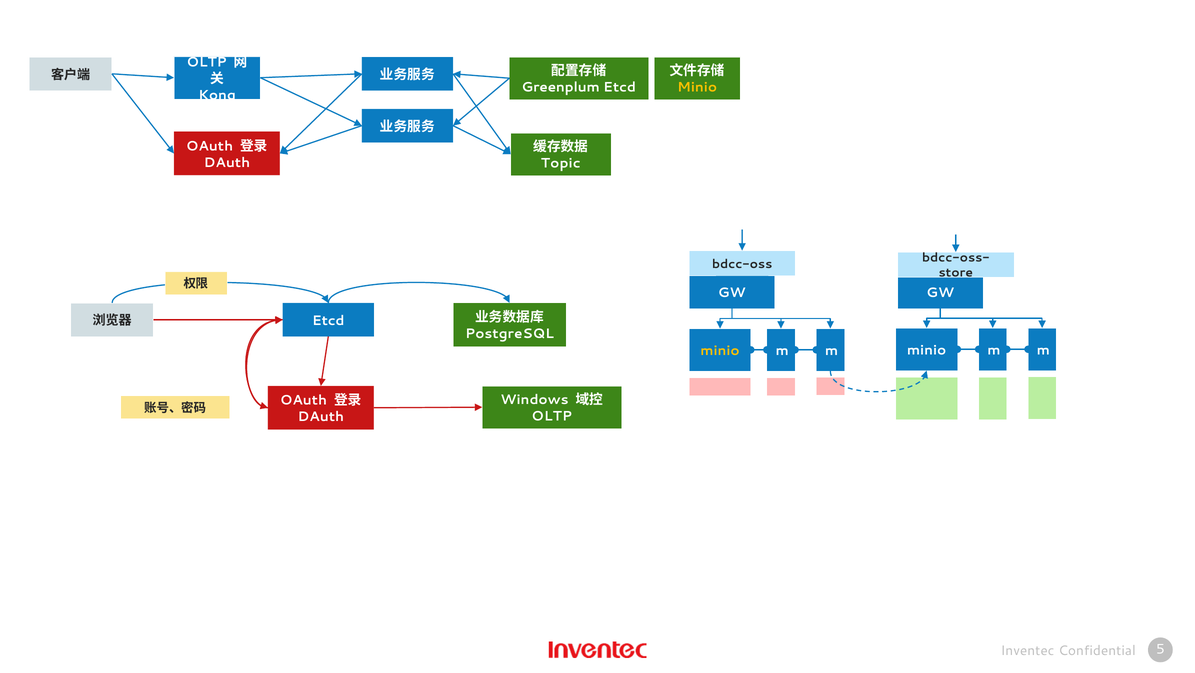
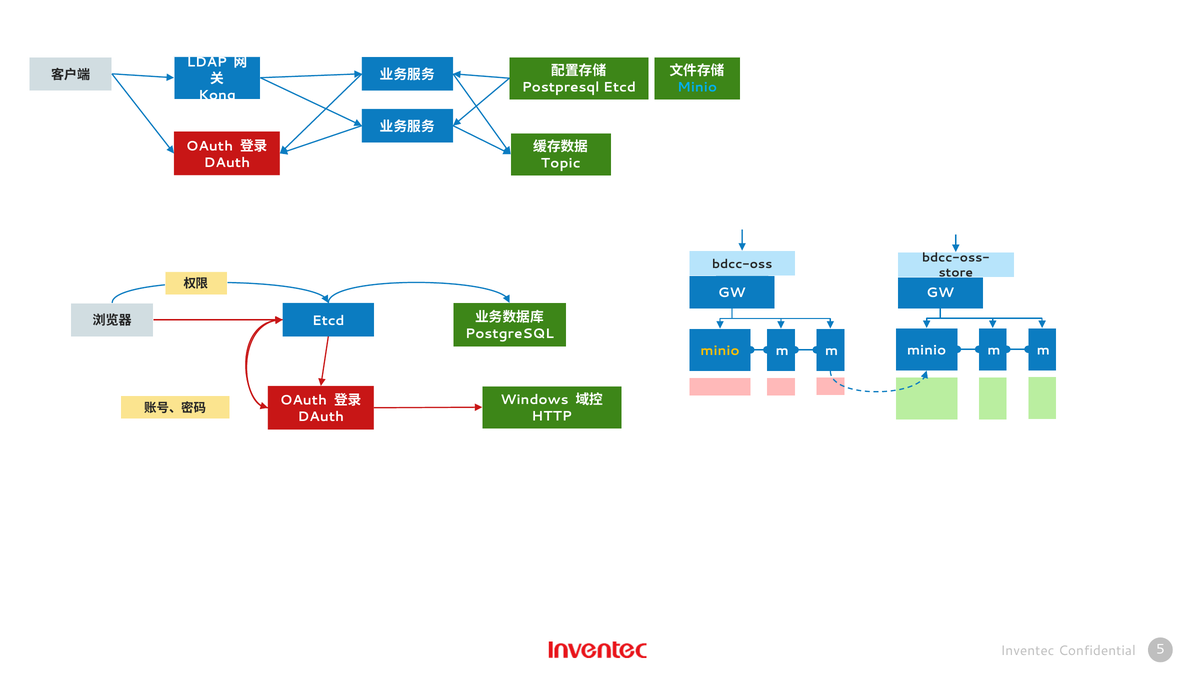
OLTP: OLTP -> LDAP (207, 62)
Greenplum: Greenplum -> Postpresql (561, 87)
Minio colour: yellow -> light blue (697, 87)
OLTP: OLTP -> HTTP (552, 416)
